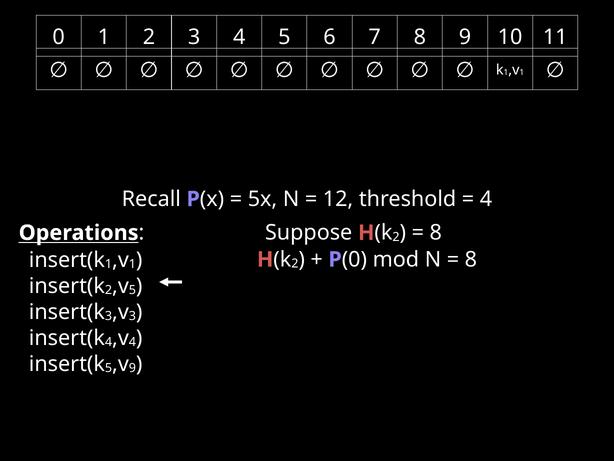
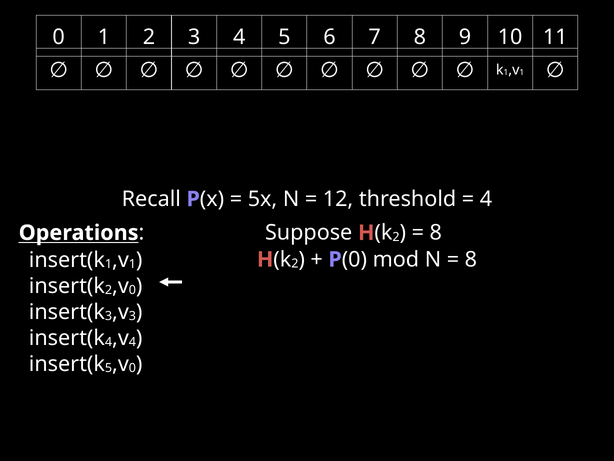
5: 5 -> 0 (132, 290)
9: 9 -> 0 (132, 368)
